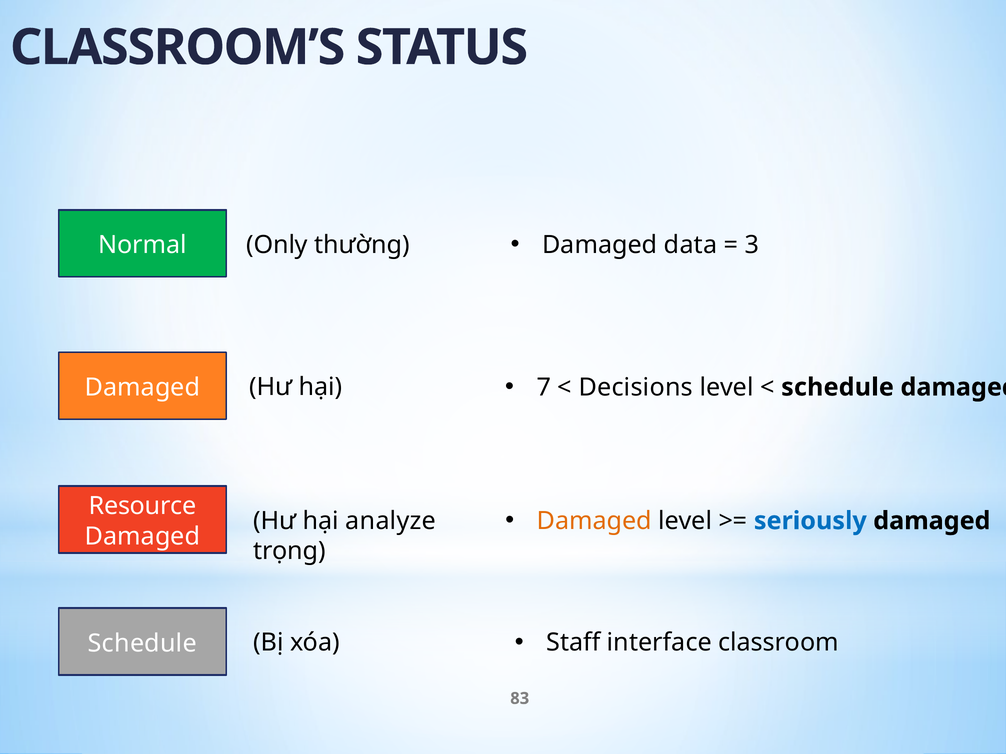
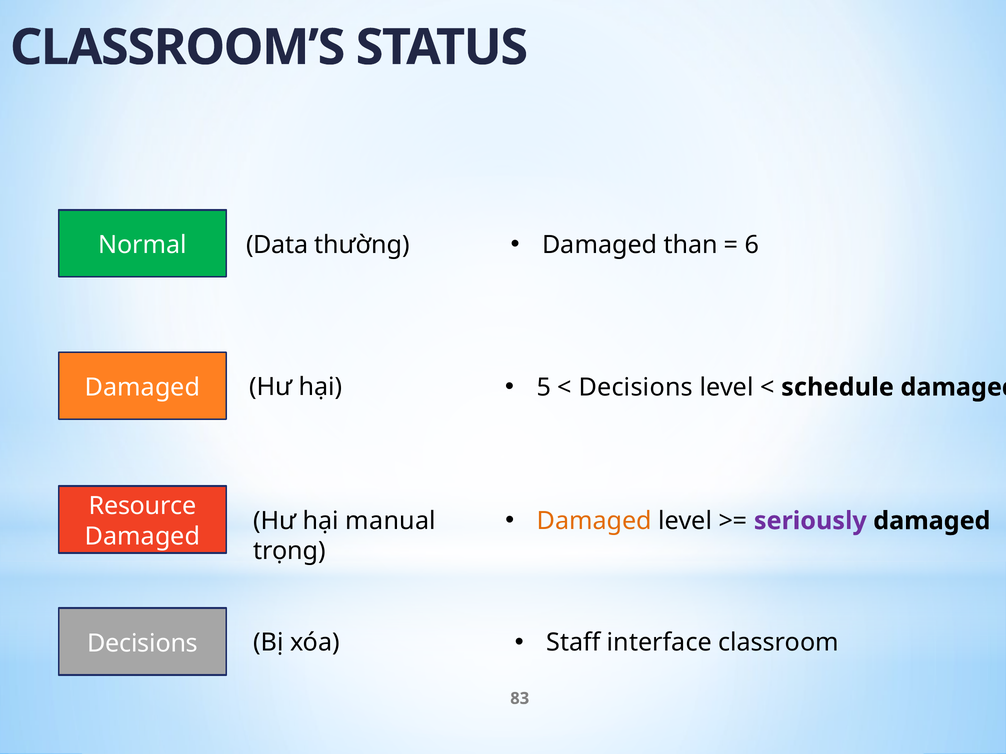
data: data -> than (691, 245)
3: 3 -> 6 (752, 245)
Only: Only -> Data (277, 245)
7: 7 -> 5 (544, 388)
seriously colour: blue -> purple (810, 521)
analyze: analyze -> manual (391, 521)
Schedule: Schedule -> Decisions (143, 644)
